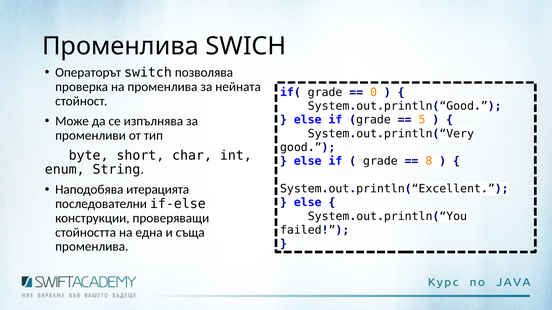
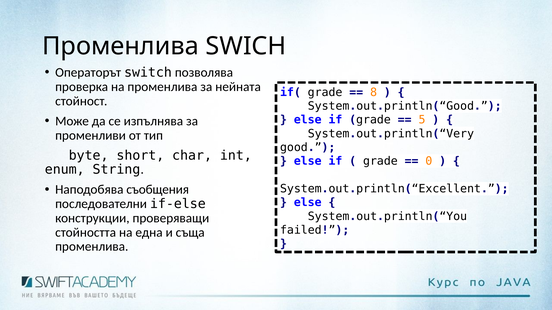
0: 0 -> 8 (374, 92)
8: 8 -> 0 (429, 161)
итерацията: итерацията -> съобщения (158, 190)
